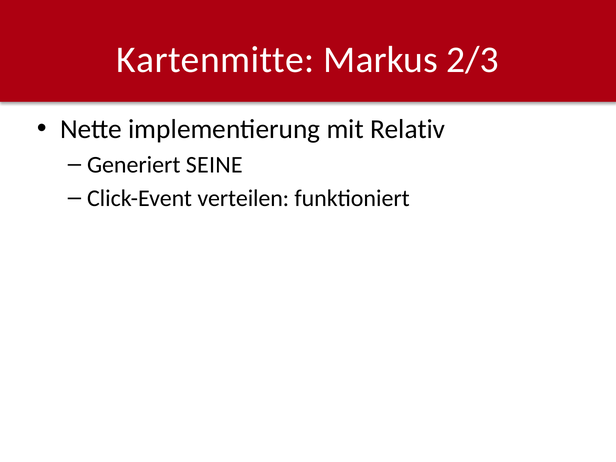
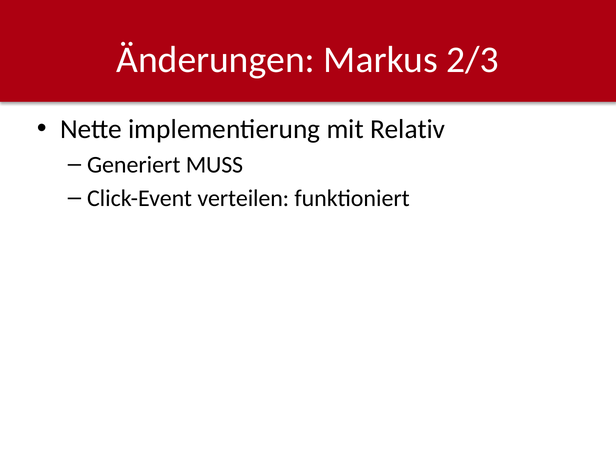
Kartenmitte: Kartenmitte -> Änderungen (216, 60)
SEINE: SEINE -> MUSS (214, 165)
